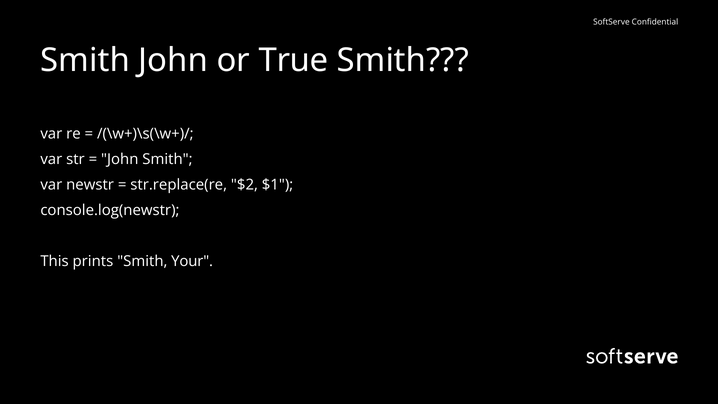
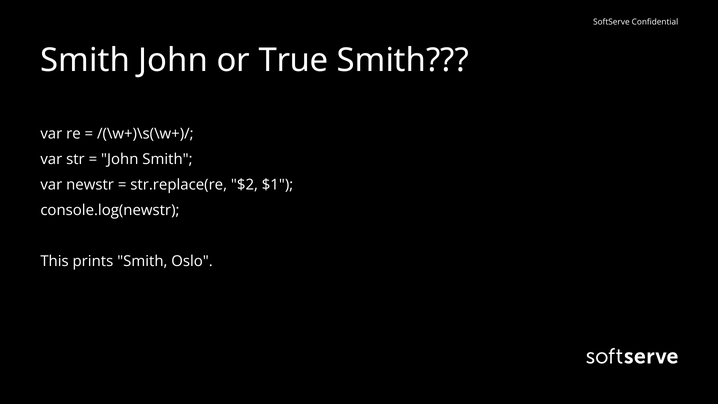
Your: Your -> Oslo (192, 261)
